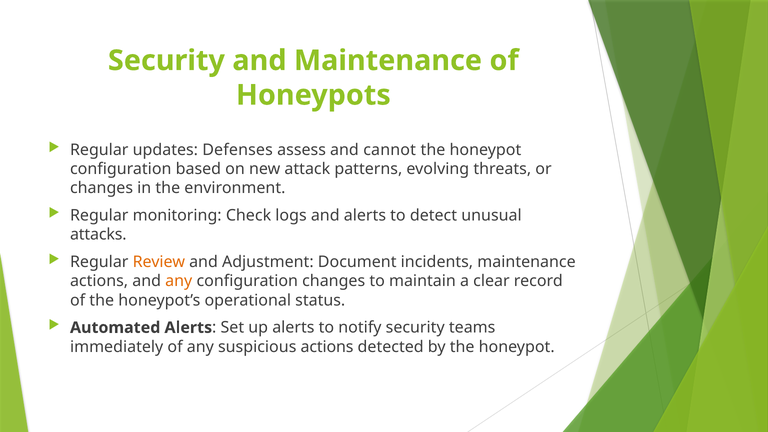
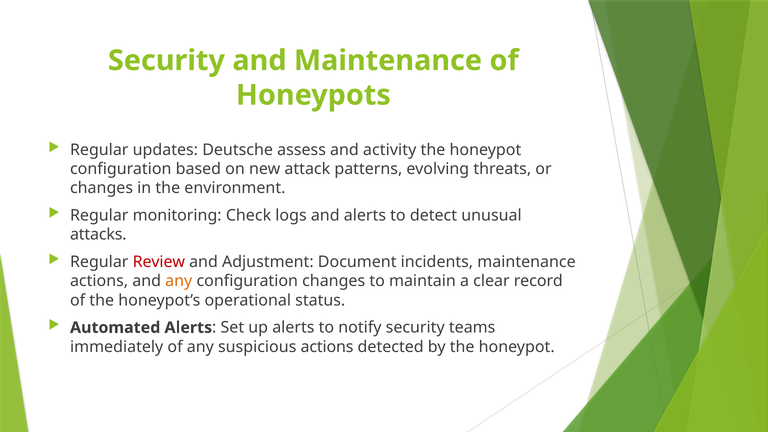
Defenses: Defenses -> Deutsche (238, 150)
cannot: cannot -> activity (390, 150)
Review colour: orange -> red (159, 262)
